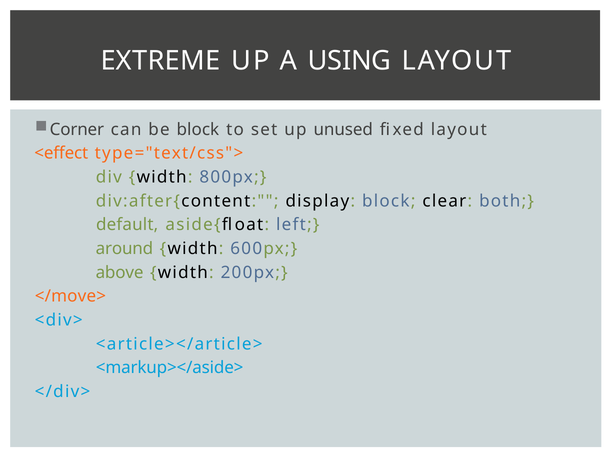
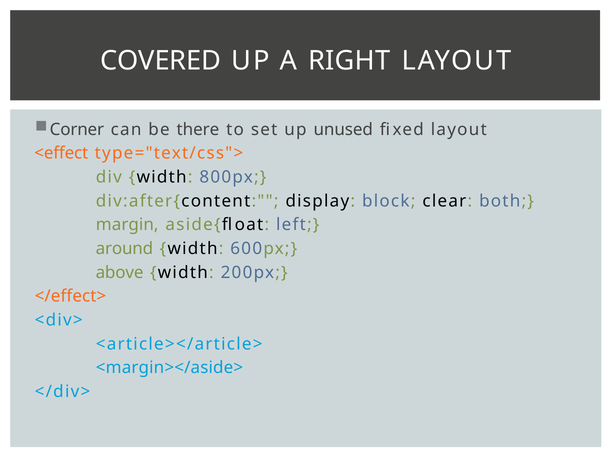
EXTREME: EXTREME -> COVERED (161, 61)
USING: USING -> RIGHT (349, 61)
be block: block -> there (198, 130)
default: default -> margin (127, 225)
</move>: </move> -> </effect> (70, 296)
<markup></aside>: <markup></aside> -> <margin></aside> (170, 368)
